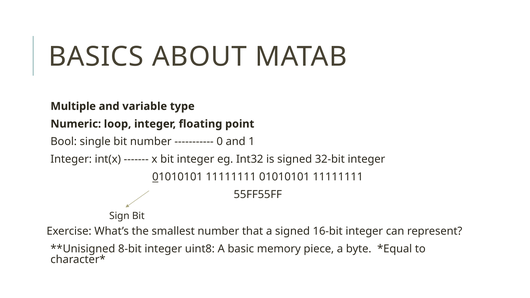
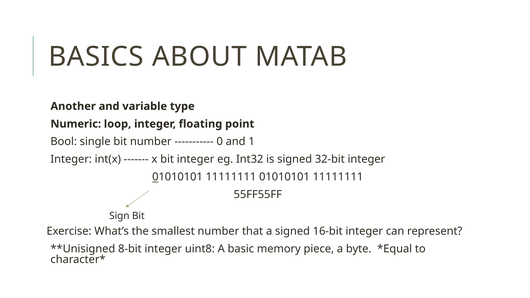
Multiple: Multiple -> Another (73, 106)
